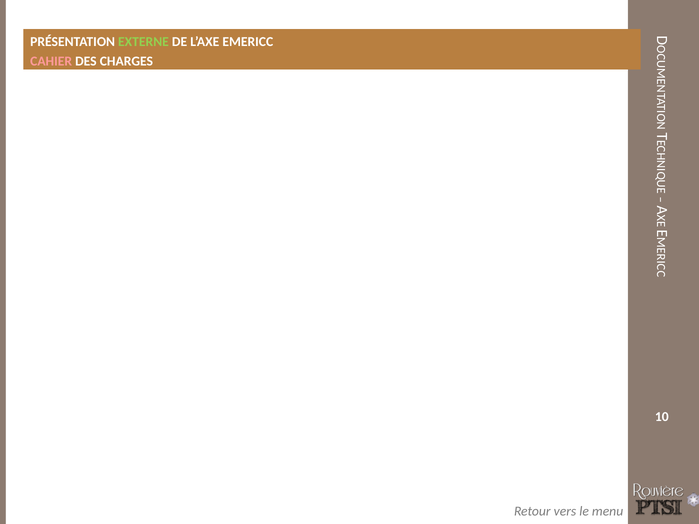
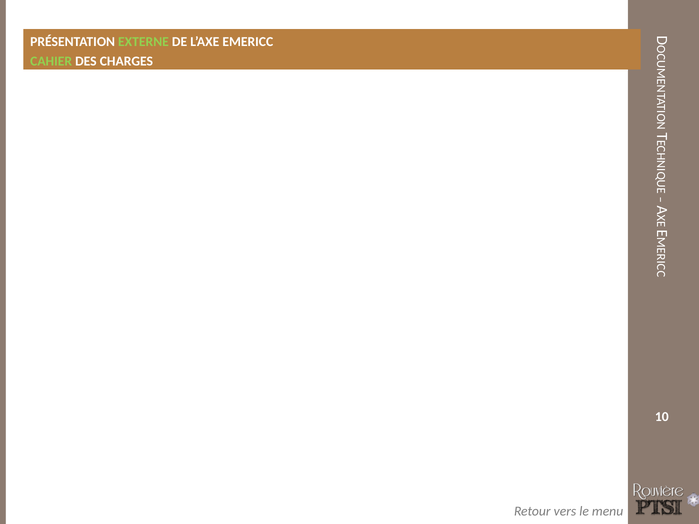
CAHIER colour: pink -> light green (51, 61)
